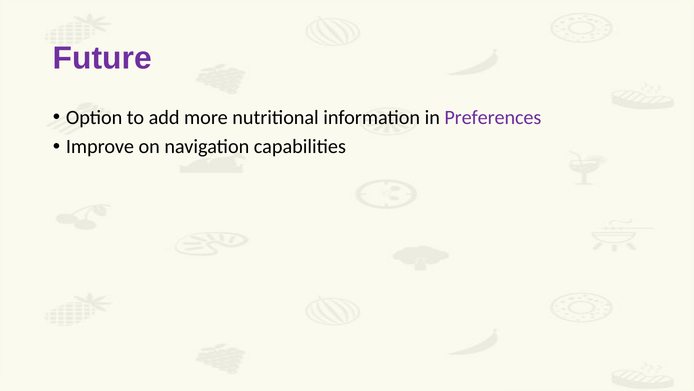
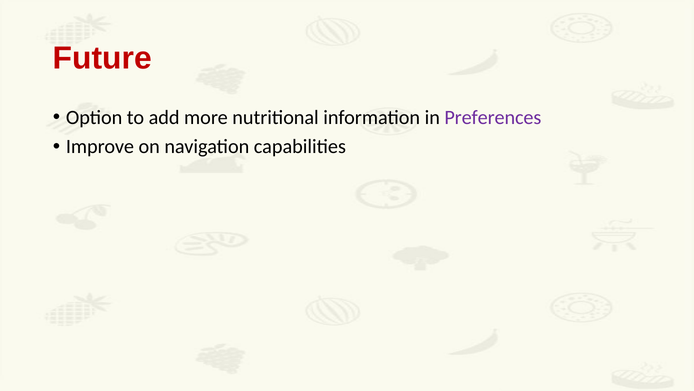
Future colour: purple -> red (102, 58)
